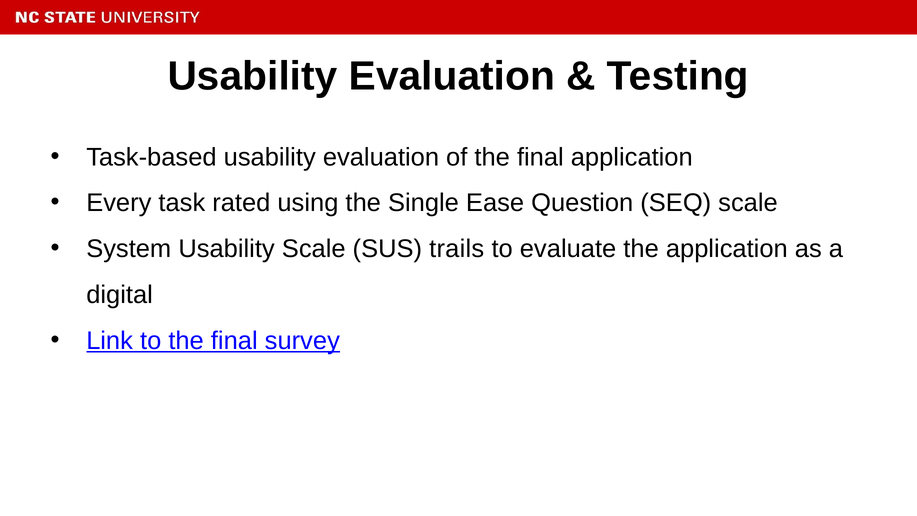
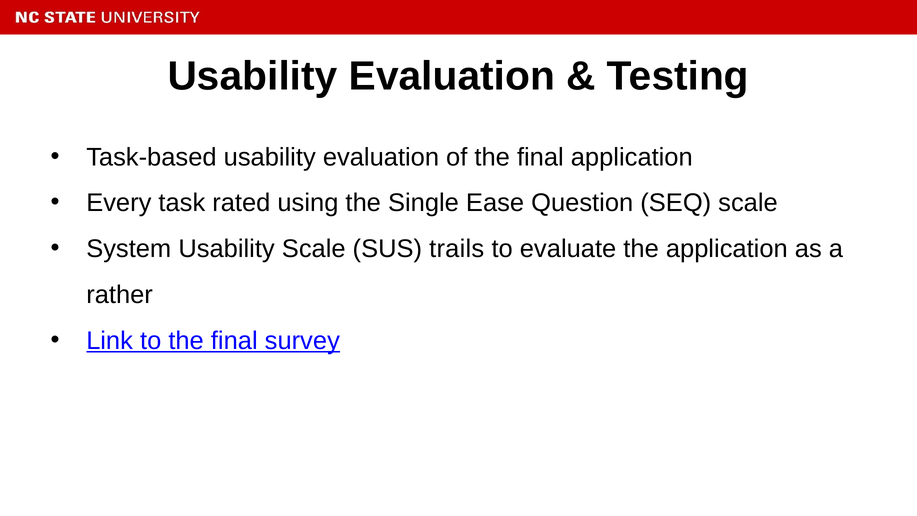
digital: digital -> rather (120, 295)
